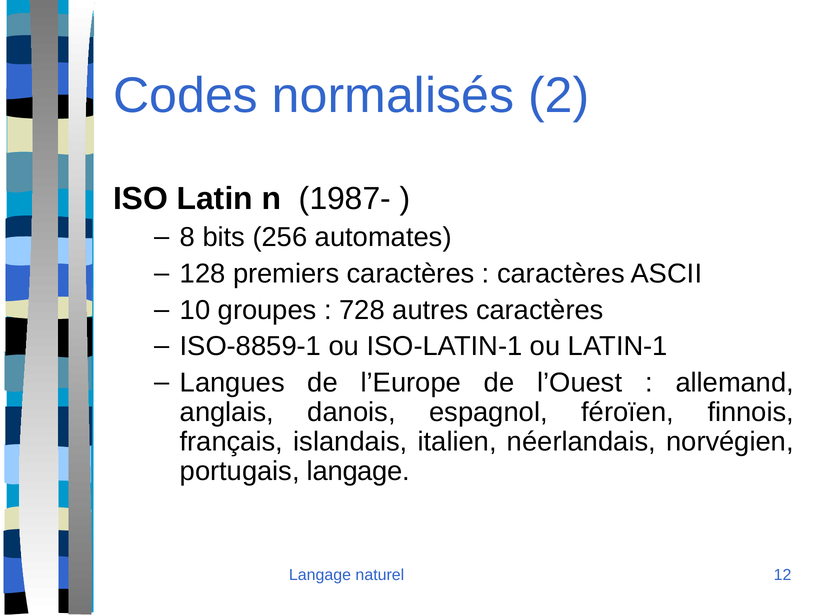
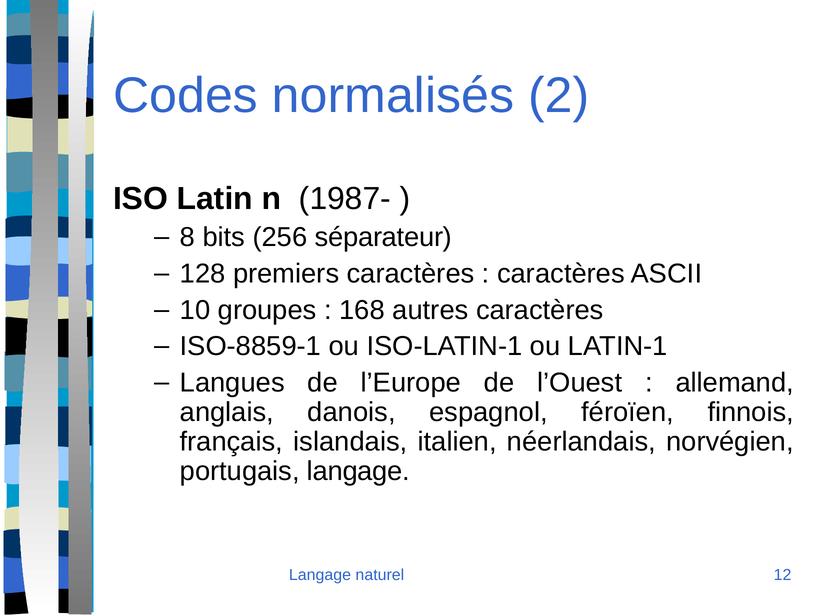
automates: automates -> séparateur (383, 237)
728: 728 -> 168 (362, 310)
